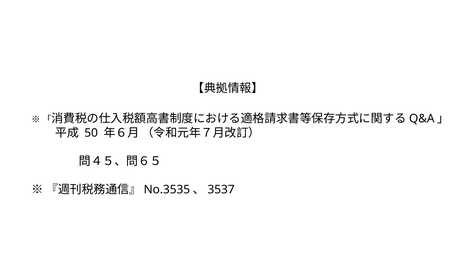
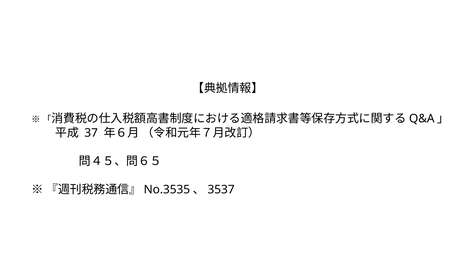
50: 50 -> 37 (91, 133)
